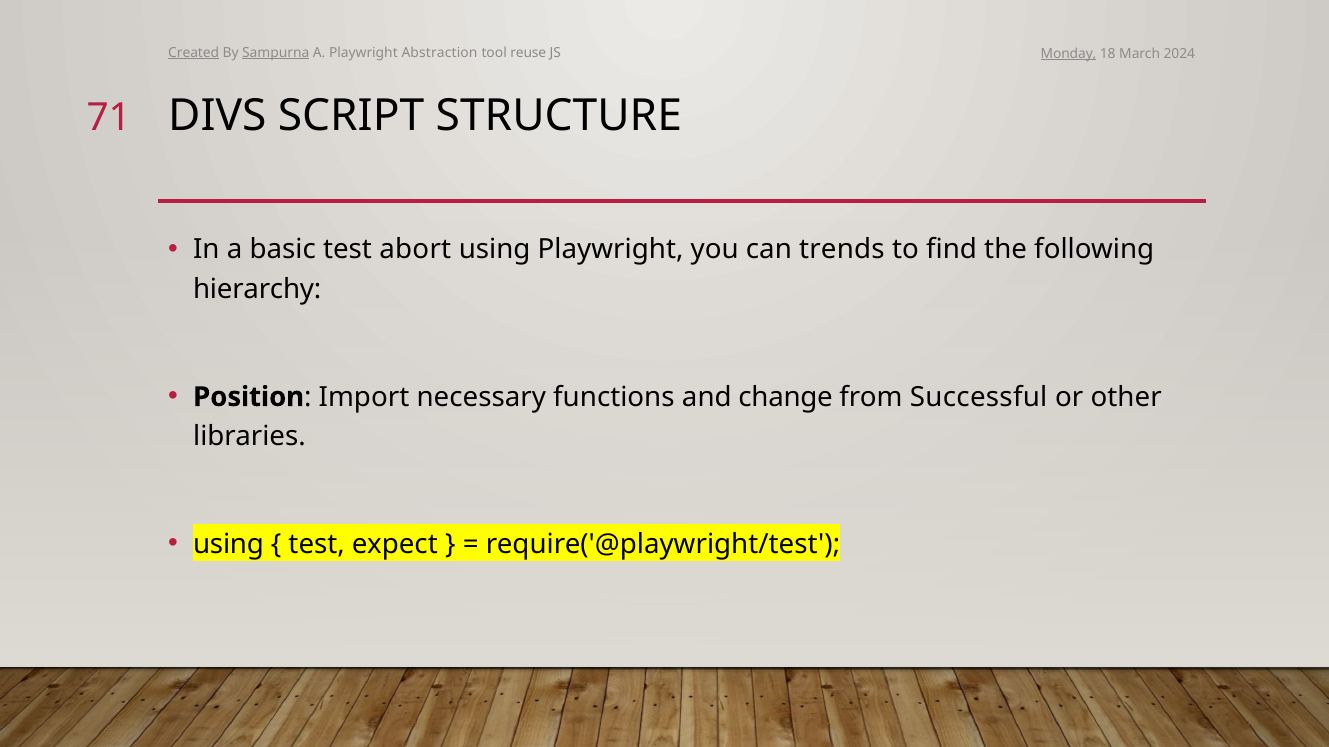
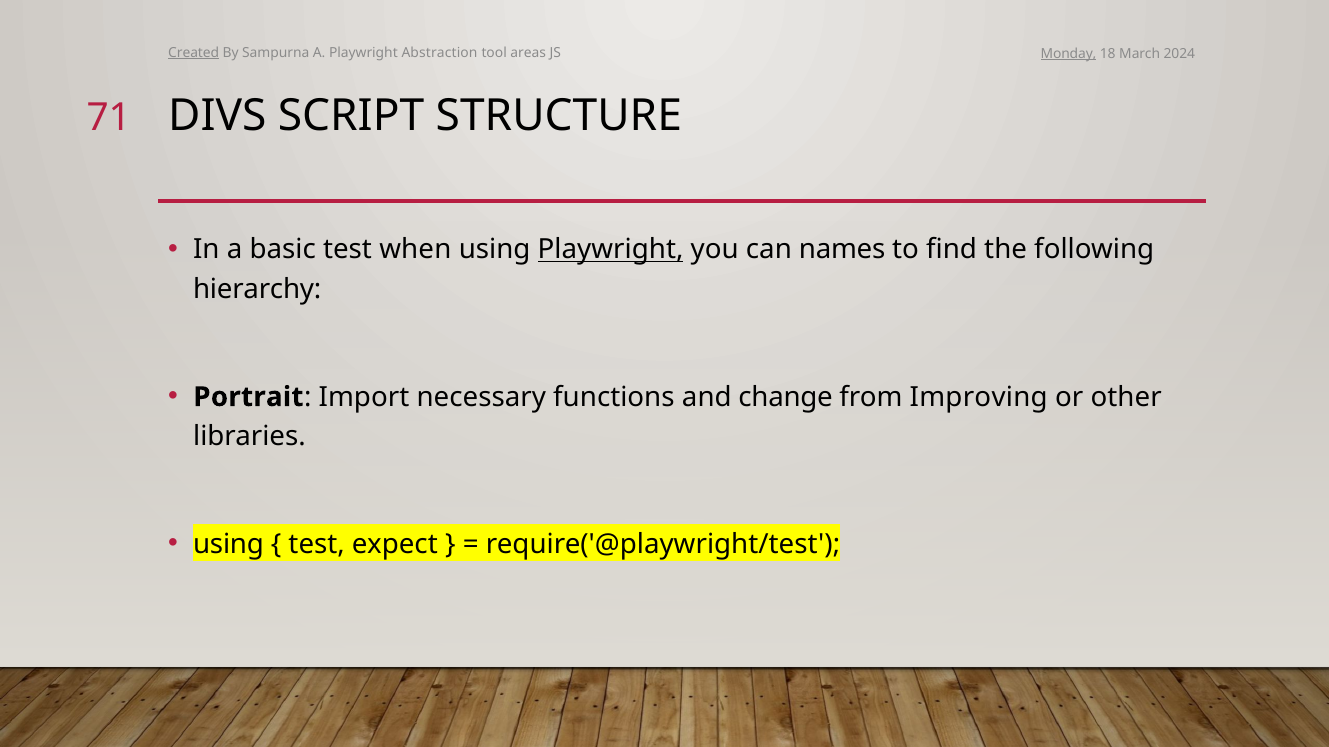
Sampurna underline: present -> none (276, 53)
reuse: reuse -> areas (528, 53)
abort: abort -> when (415, 250)
Playwright underline: none -> present (611, 250)
trends: trends -> names (842, 250)
Position: Position -> Portrait (248, 397)
Successful: Successful -> Improving (979, 397)
